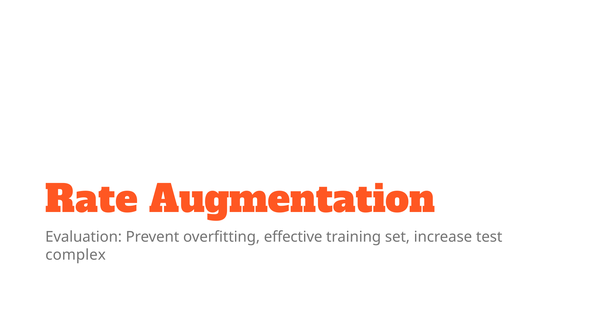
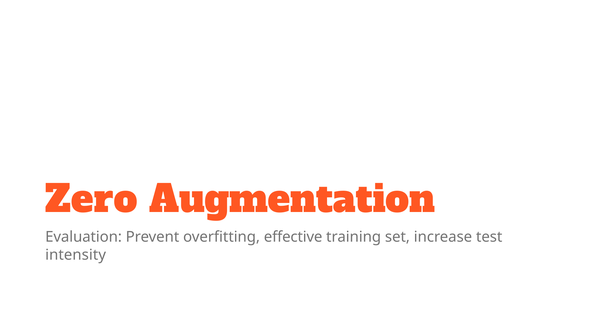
Rate: Rate -> Zero (91, 200)
complex: complex -> intensity (76, 255)
